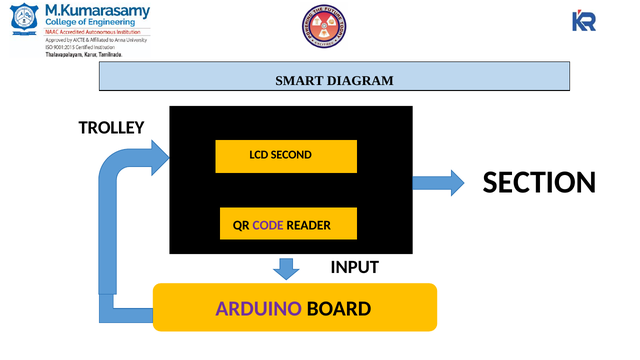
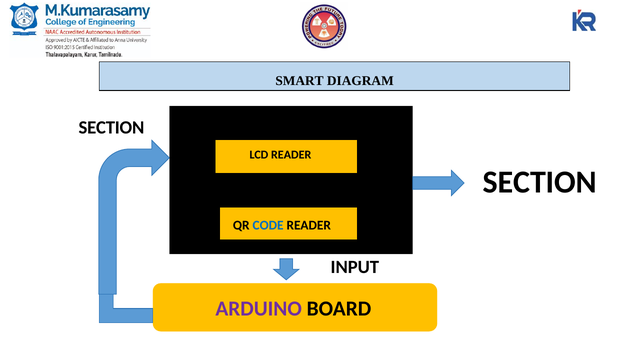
TROLLEY: TROLLEY -> SECTION (111, 128)
LCD SECOND: SECOND -> READER (291, 155)
CODE colour: purple -> blue (268, 226)
